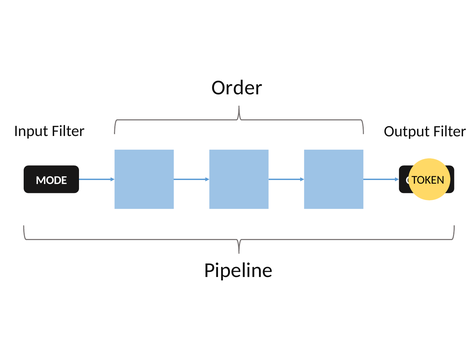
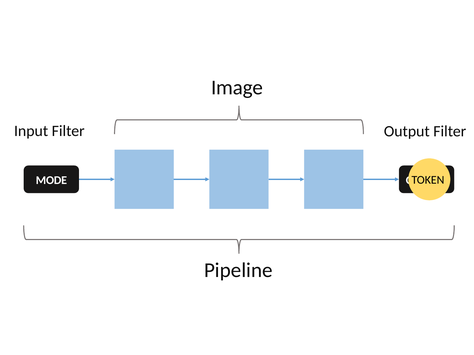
Order: Order -> Image (237, 88)
